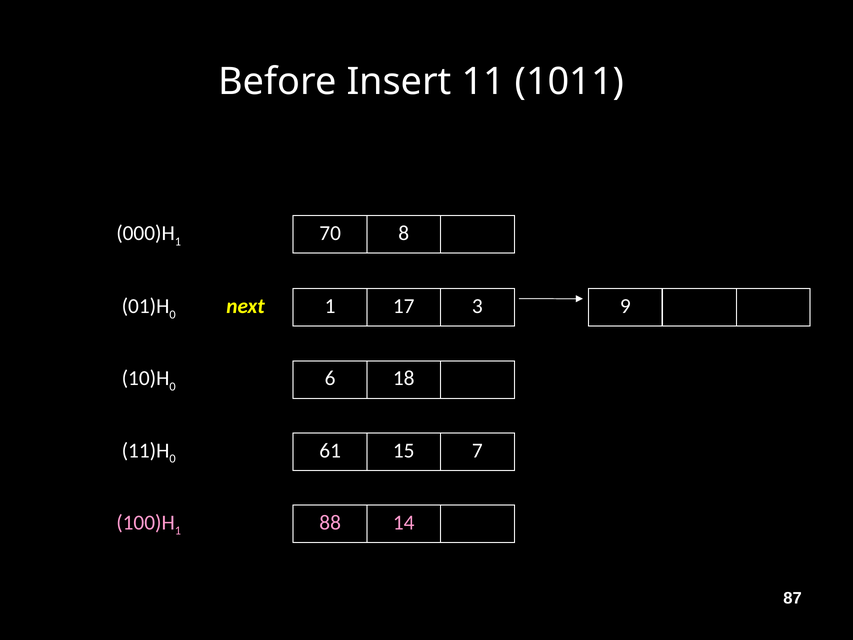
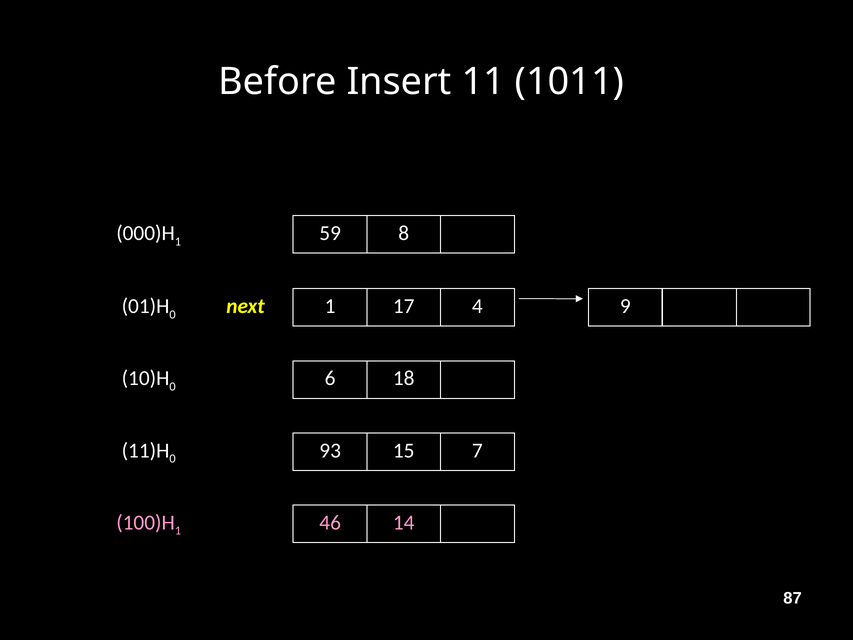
70: 70 -> 59 (330, 233)
3: 3 -> 4 (477, 306)
61: 61 -> 93 (330, 450)
88: 88 -> 46 (330, 522)
